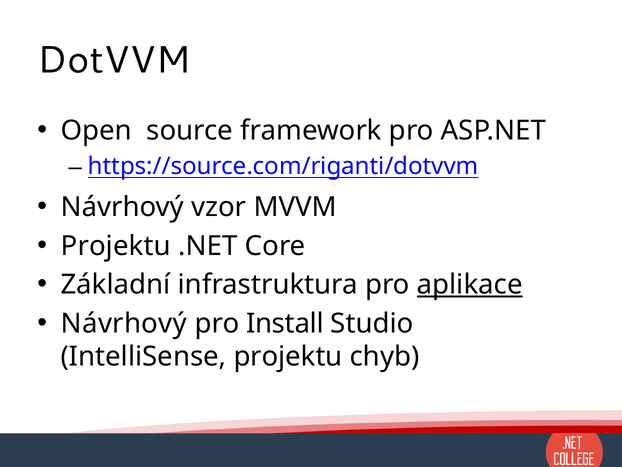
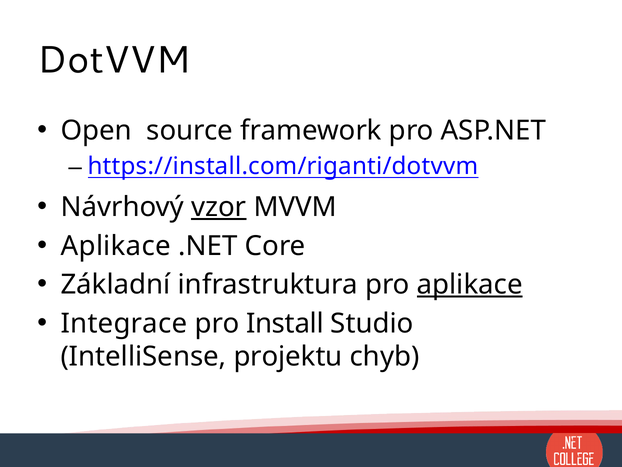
https://source.com/riganti/dotvvm: https://source.com/riganti/dotvvm -> https://install.com/riganti/dotvvm (283, 166)
vzor underline: none -> present (219, 207)
Projektu: Projektu -> Aplikace (116, 246)
Návrhový: Návrhový -> Integrace (124, 323)
